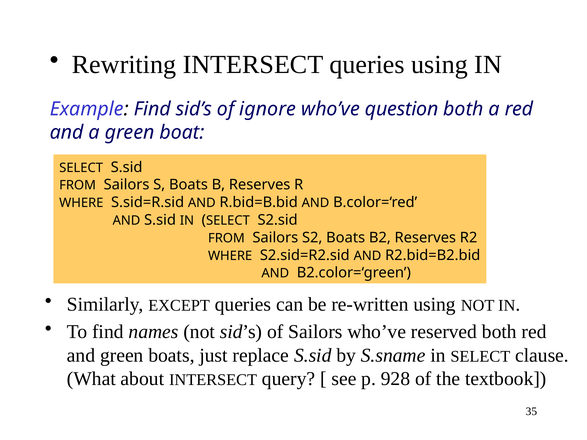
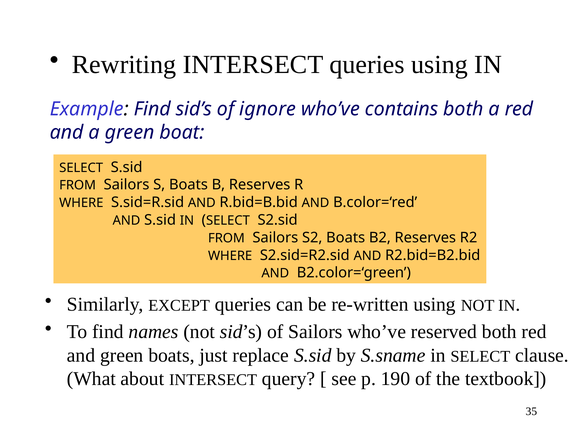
question: question -> contains (402, 109)
928: 928 -> 190 (396, 379)
